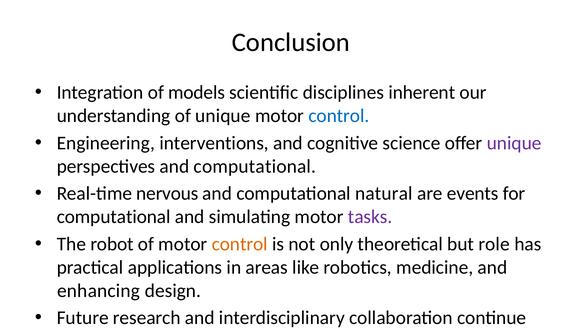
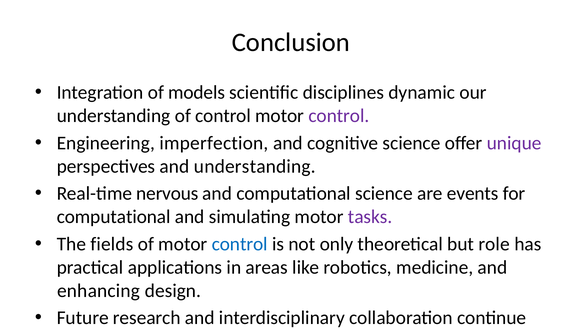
inherent: inherent -> dynamic (422, 92)
of unique: unique -> control (223, 116)
control colour: blue -> purple (339, 116)
interventions: interventions -> imperfection (214, 143)
perspectives and computational: computational -> understanding (255, 166)
computational natural: natural -> science (384, 193)
robot: robot -> fields (112, 244)
control colour: orange -> blue (240, 244)
